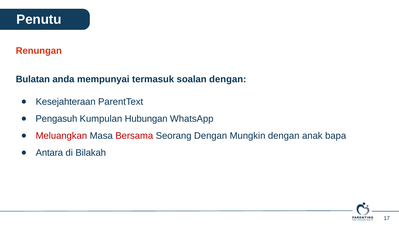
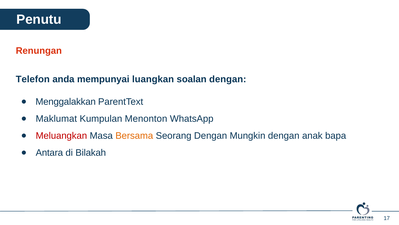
Bulatan: Bulatan -> Telefon (33, 79)
termasuk: termasuk -> luangkan (153, 79)
Kesejahteraan: Kesejahteraan -> Menggalakkan (66, 101)
Pengasuh: Pengasuh -> Maklumat (56, 118)
Hubungan: Hubungan -> Menonton (146, 118)
Bersama colour: red -> orange (134, 135)
